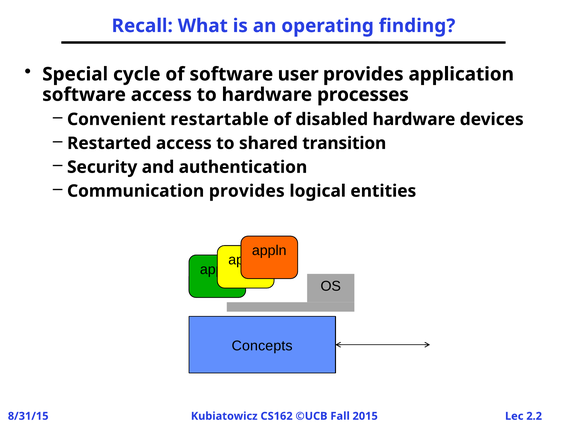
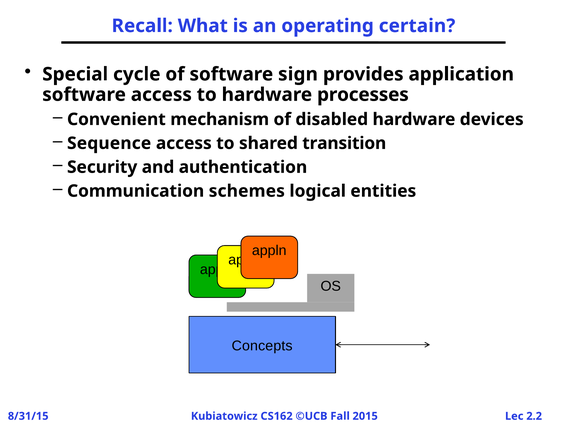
finding: finding -> certain (417, 26)
user: user -> sign (298, 74)
restartable: restartable -> mechanism (220, 119)
Restarted: Restarted -> Sequence (109, 143)
Communication provides: provides -> schemes (247, 191)
